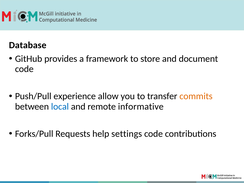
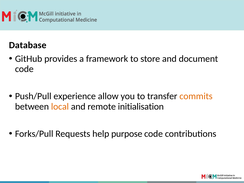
local colour: blue -> orange (60, 106)
informative: informative -> initialisation (141, 106)
settings: settings -> purpose (127, 134)
